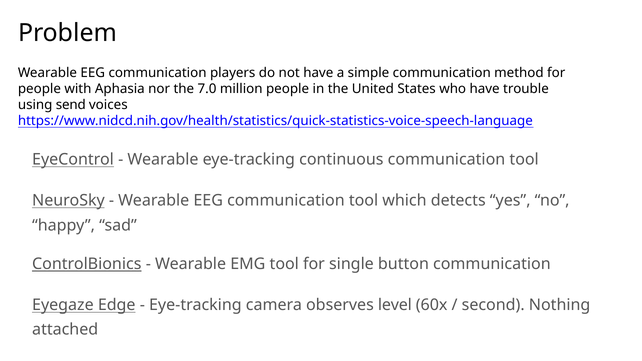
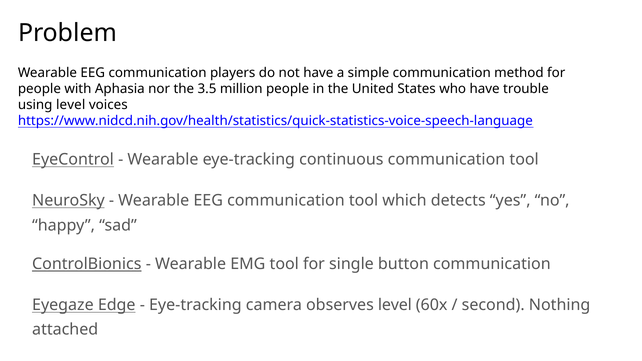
7.0: 7.0 -> 3.5 (207, 89)
using send: send -> level (71, 105)
